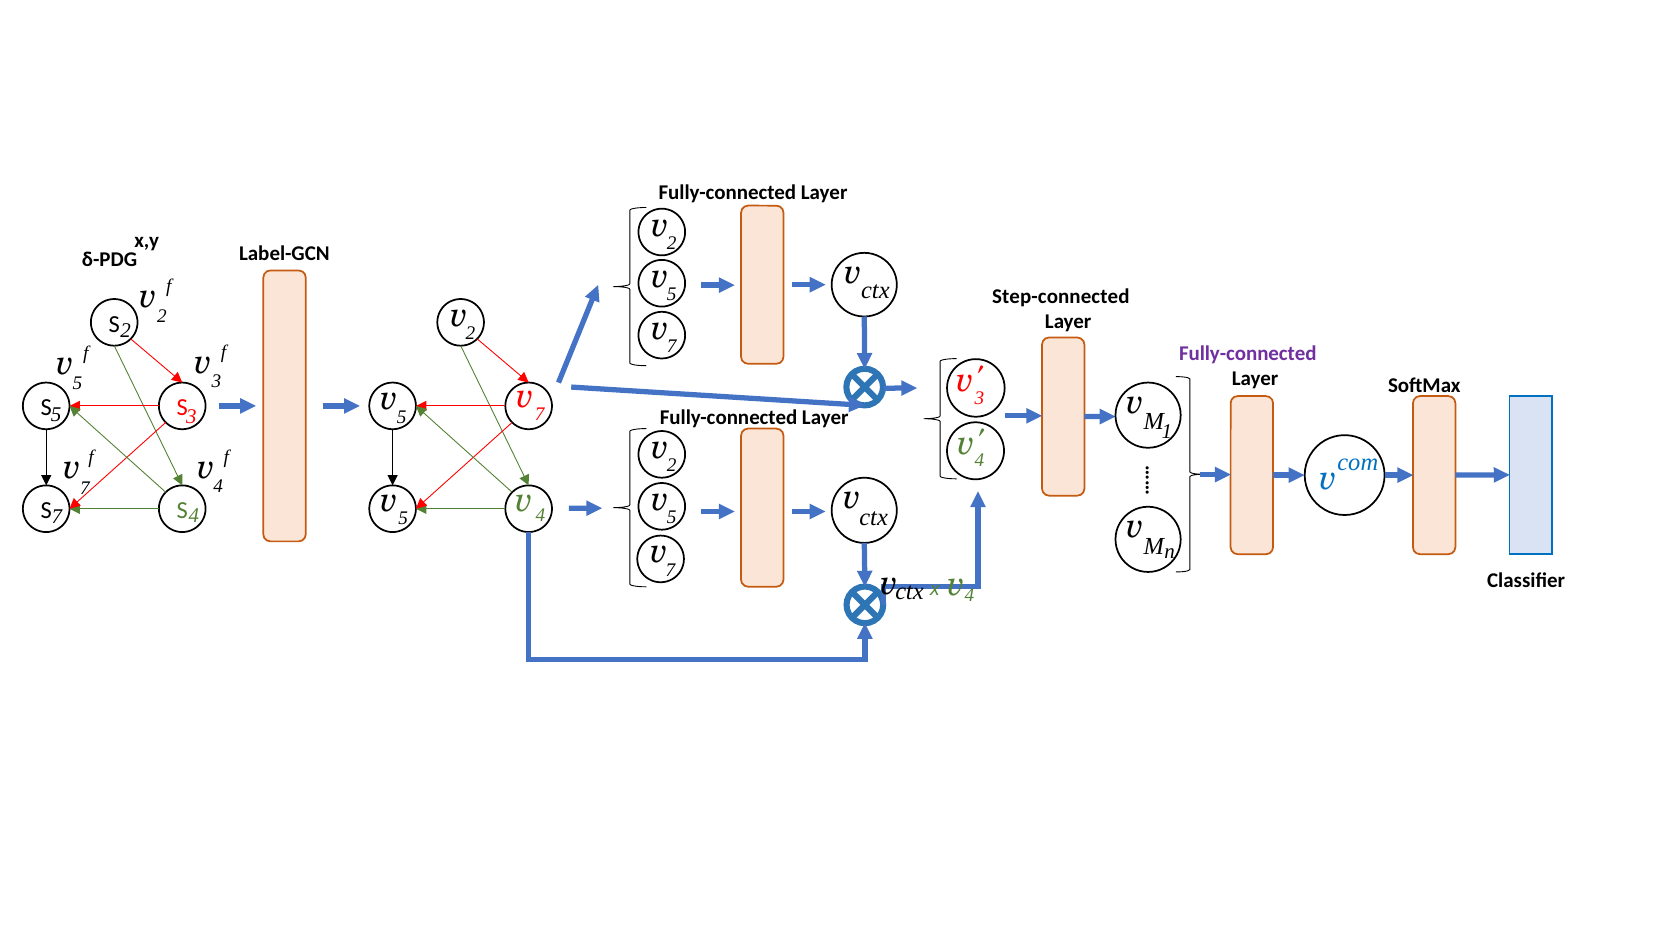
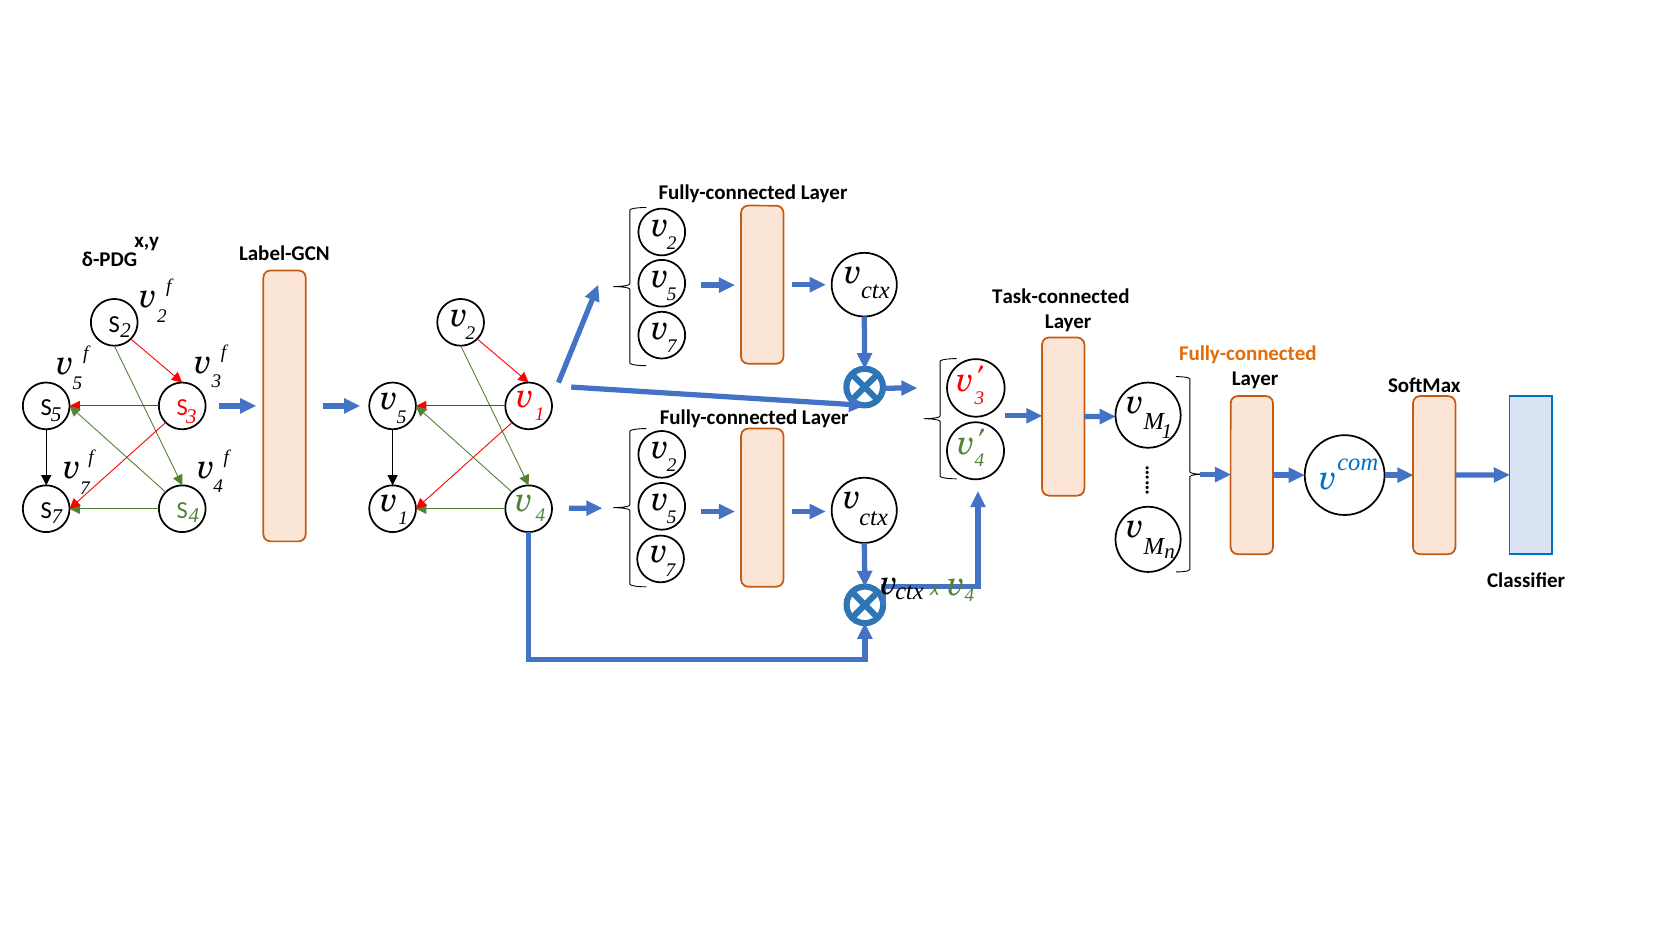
Step-connected: Step-connected -> Task-connected (1061, 296)
Fully-connected colour: purple -> orange (1248, 353)
7: 7 -> 1 (540, 414)
5: 5 -> 1 (403, 519)
